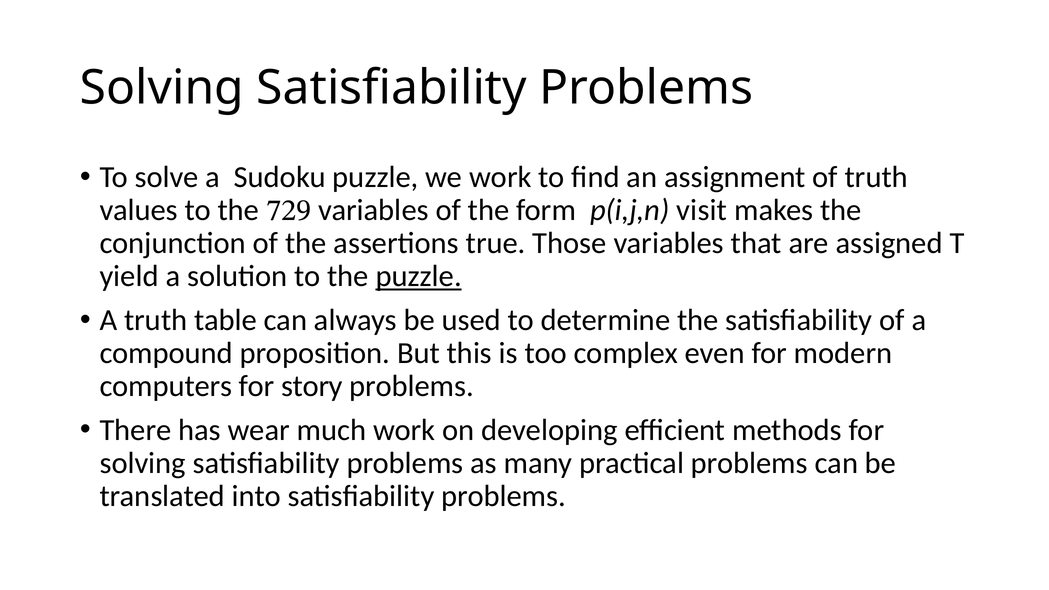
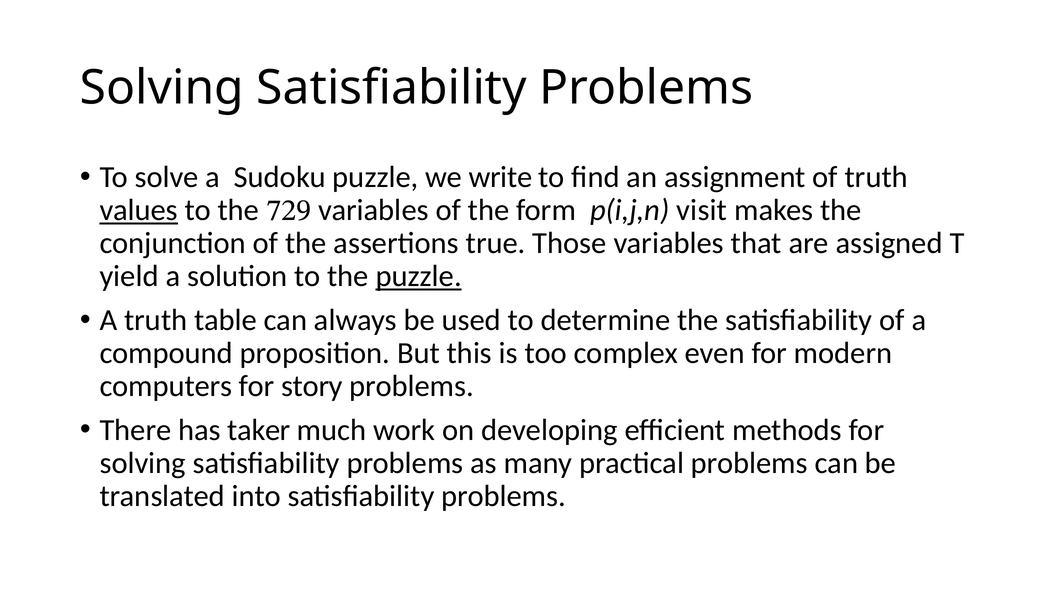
we work: work -> write (500, 177)
values underline: none -> present (139, 210)
wear: wear -> taker (259, 430)
